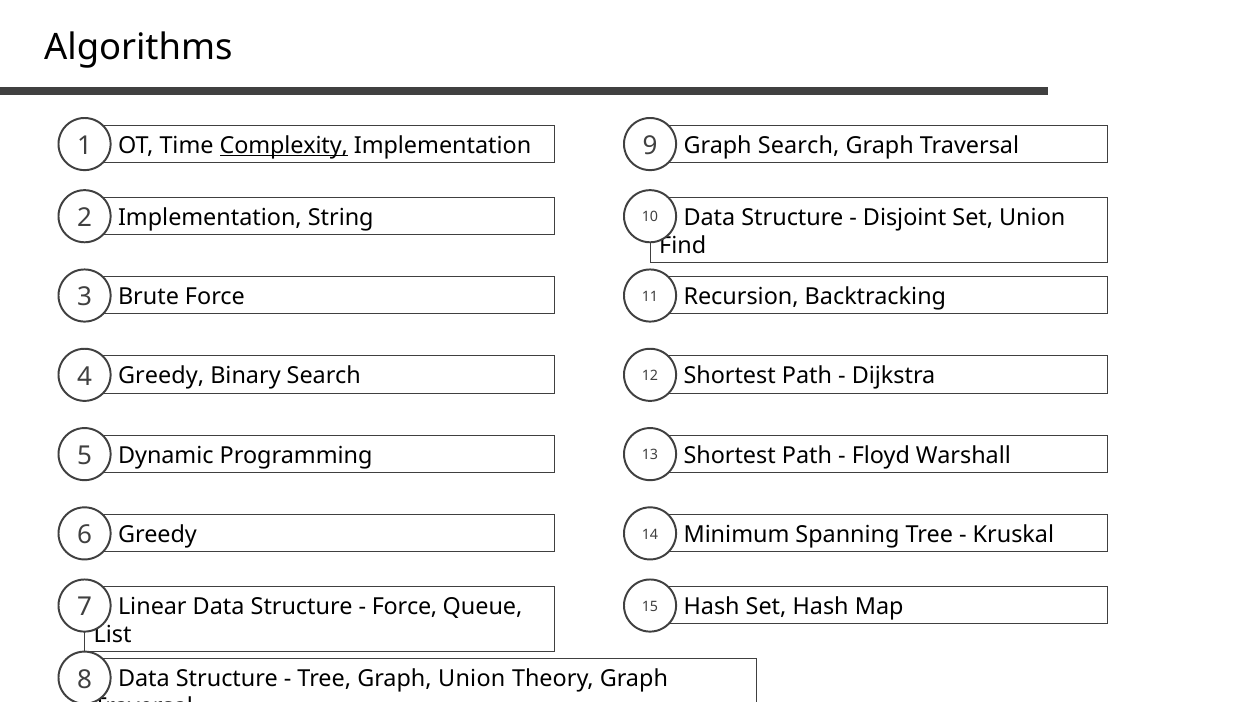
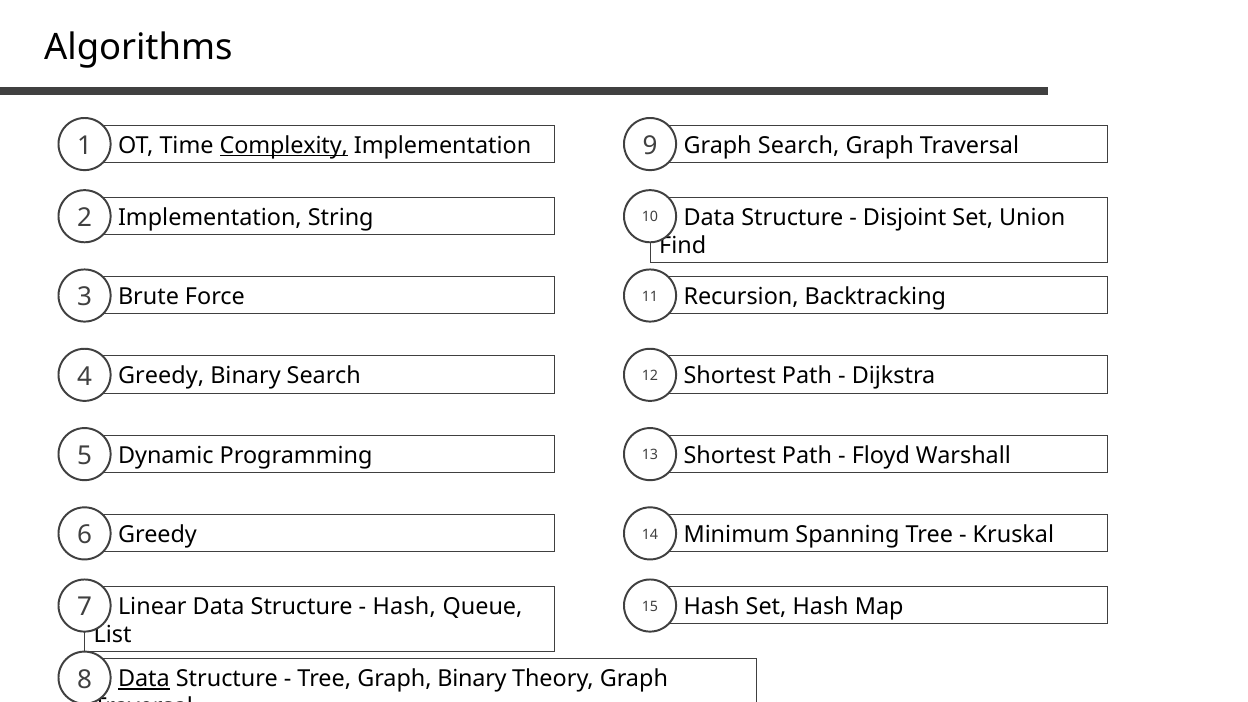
Force: Force -> Hash (404, 607)
Data underline: none -> present (144, 679)
Graph Union: Union -> Binary (472, 679)
